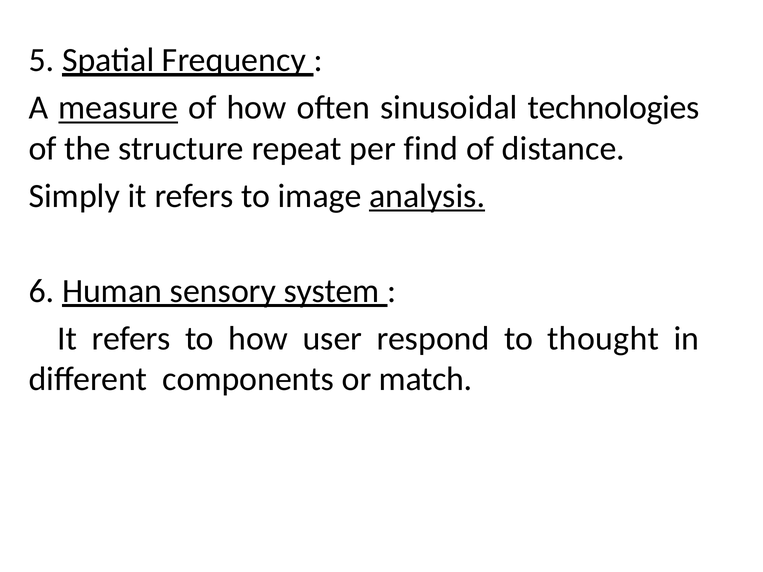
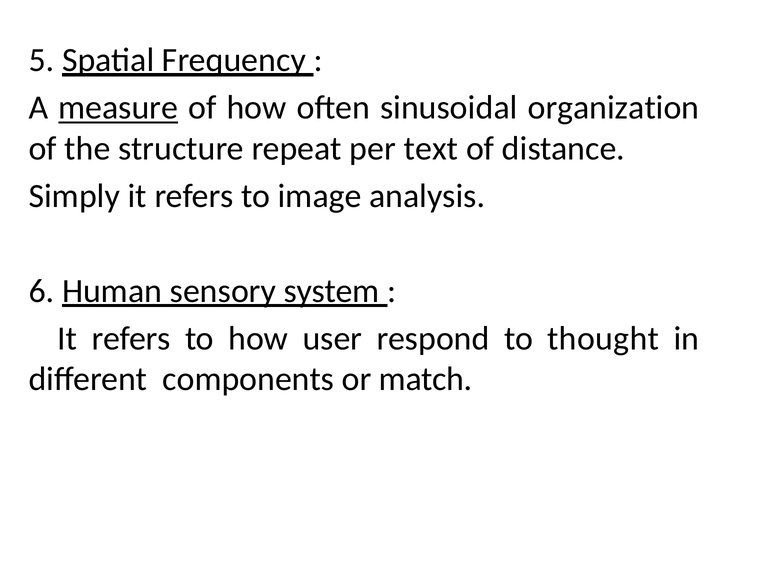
technologies: technologies -> organization (613, 108)
find: find -> text (431, 148)
analysis underline: present -> none (427, 196)
